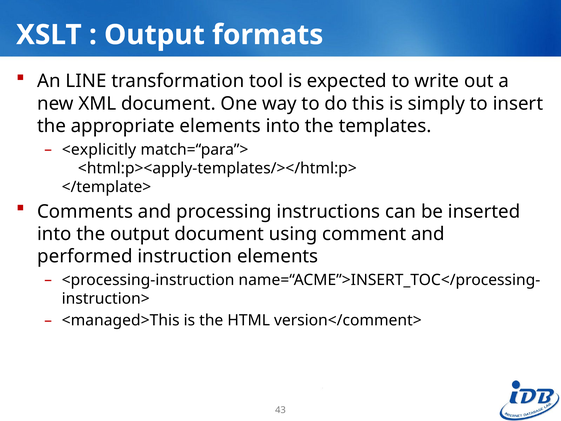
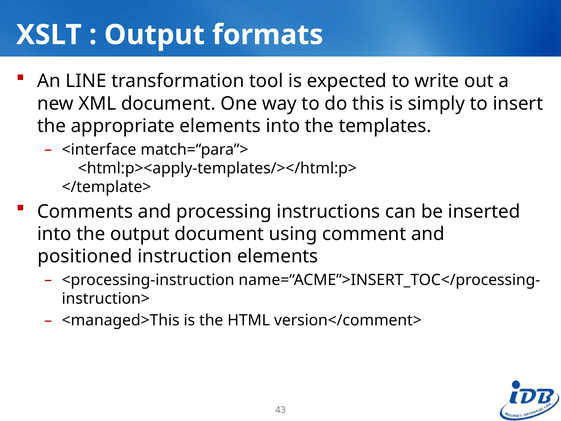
<explicitly: <explicitly -> <interface (99, 149)
performed: performed -> positioned (85, 256)
